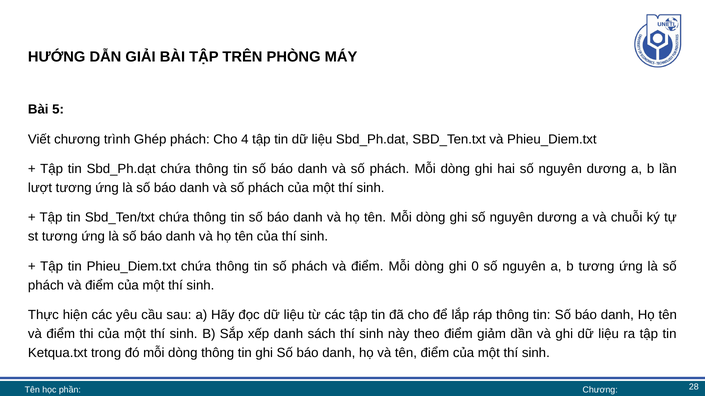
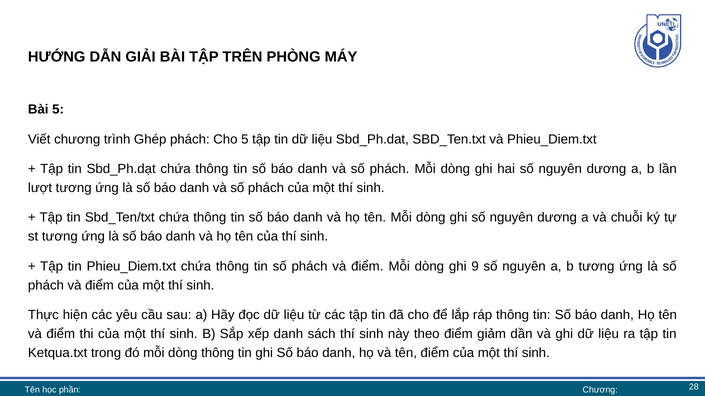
Cho 4: 4 -> 5 (245, 139)
0: 0 -> 9 (475, 267)
